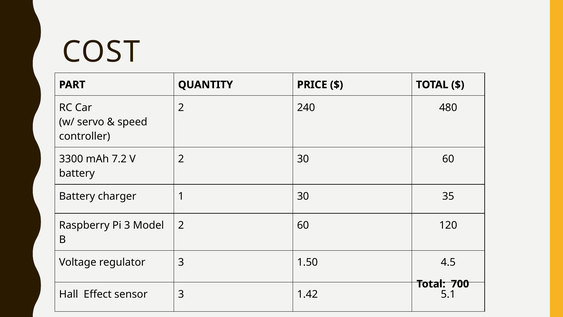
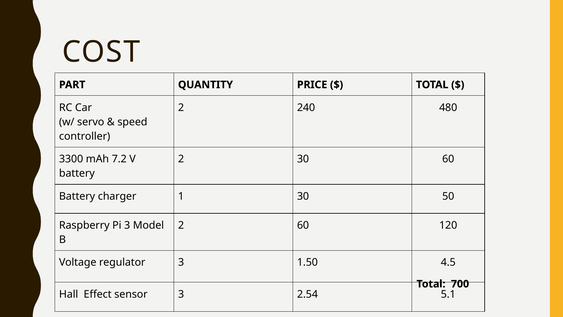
35: 35 -> 50 (448, 196)
1.42: 1.42 -> 2.54 (307, 294)
